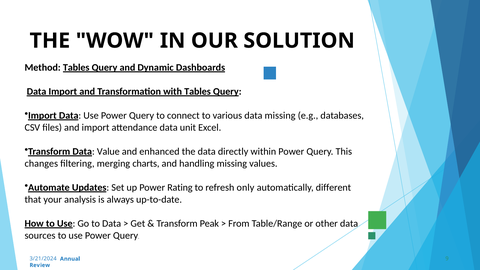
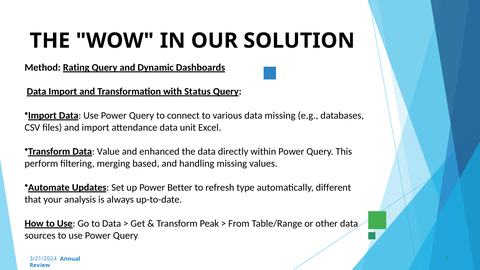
Method Tables: Tables -> Rating (76, 68)
with Tables: Tables -> Status (197, 92)
changes: changes -> perform (41, 164)
charts: charts -> based (146, 164)
Rating: Rating -> Better (180, 188)
only: only -> type (246, 188)
